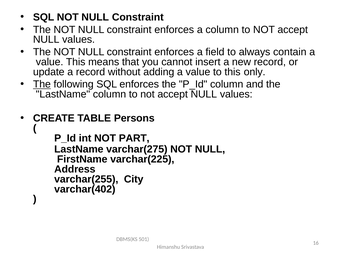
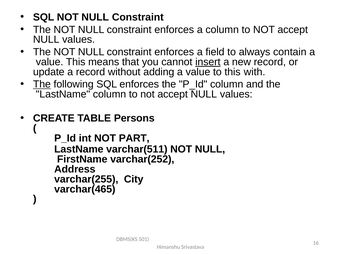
insert underline: none -> present (208, 62)
only: only -> with (255, 72)
varchar(275: varchar(275 -> varchar(511 (137, 149)
varchar(225: varchar(225 -> varchar(252 (142, 159)
varchar(402: varchar(402 -> varchar(465 (85, 189)
